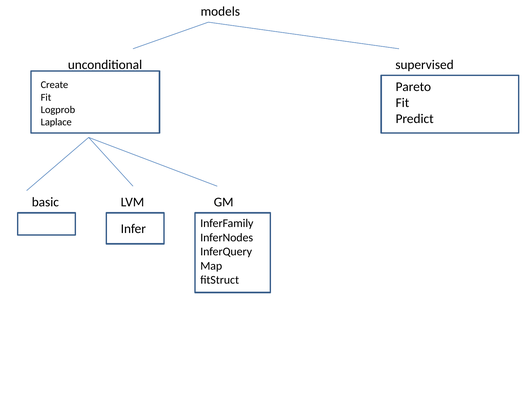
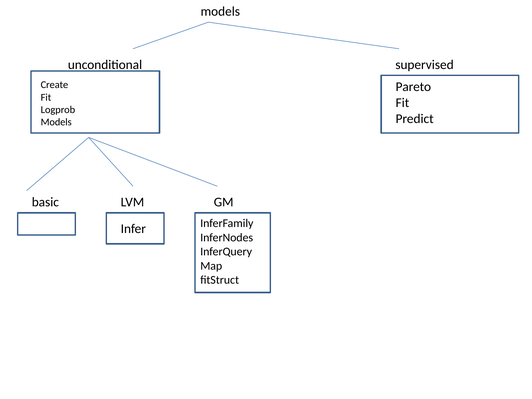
Laplace: Laplace -> Models (56, 122)
